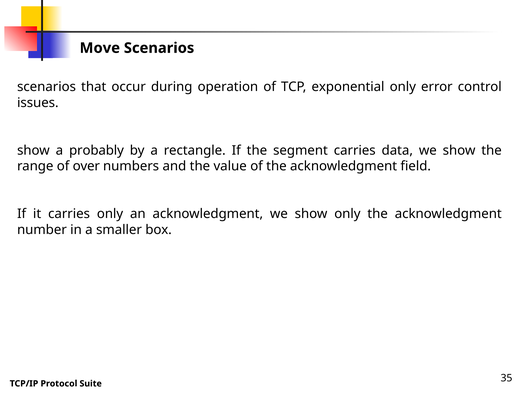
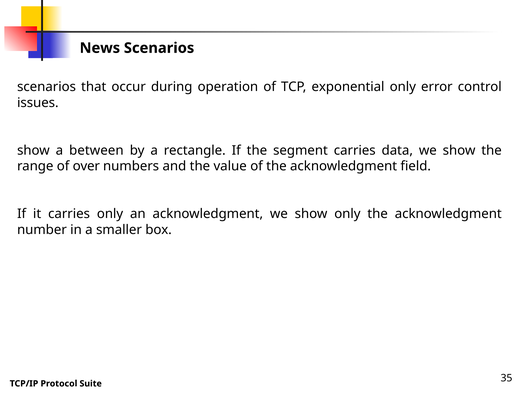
Move: Move -> News (100, 48)
probably: probably -> between (96, 150)
